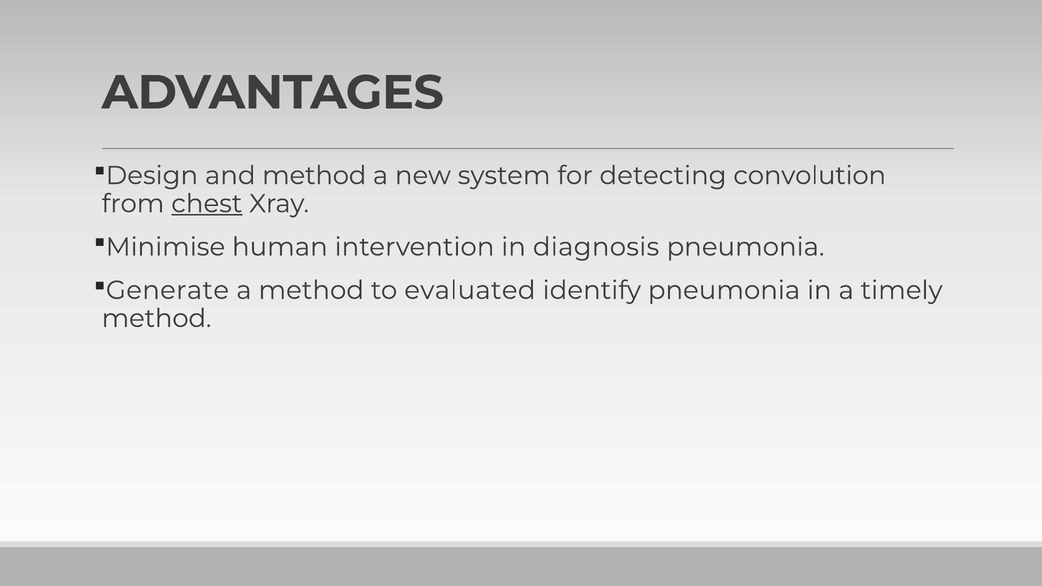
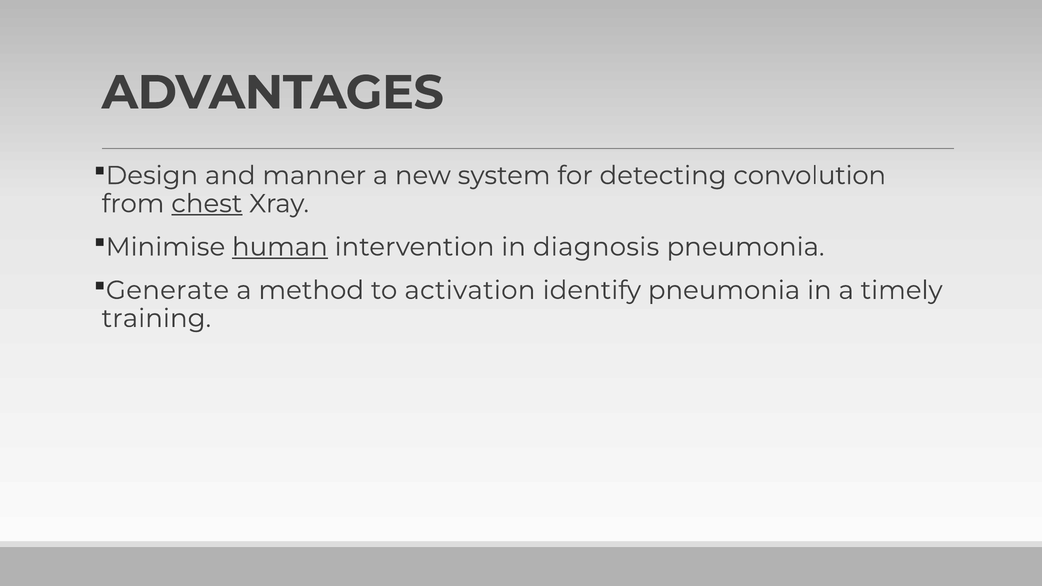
and method: method -> manner (314, 176)
human underline: none -> present (280, 247)
evaluated: evaluated -> activation (470, 290)
method: method -> training (156, 318)
